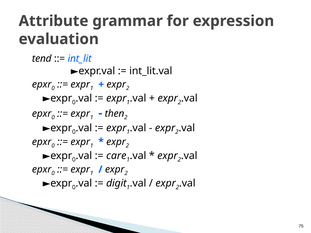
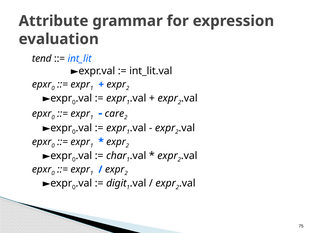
then: then -> care (114, 114)
care: care -> char (116, 156)
